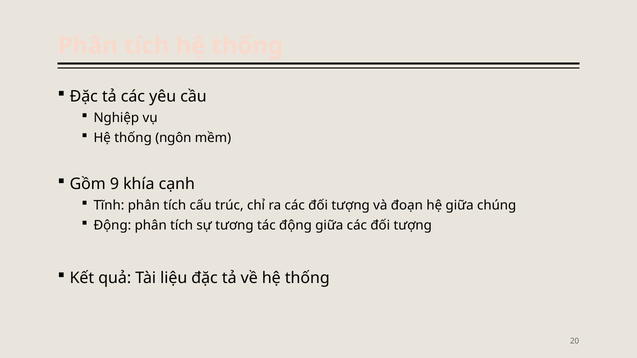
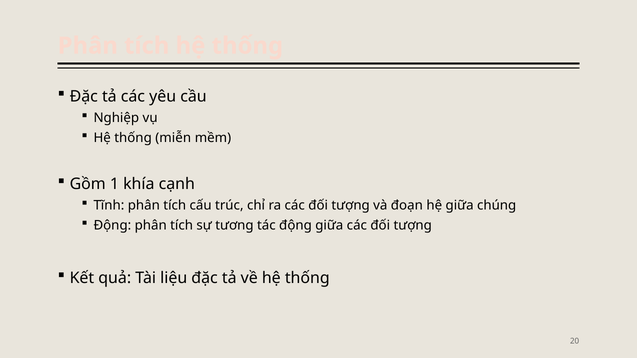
ngôn: ngôn -> miễn (173, 138)
9: 9 -> 1 (114, 184)
